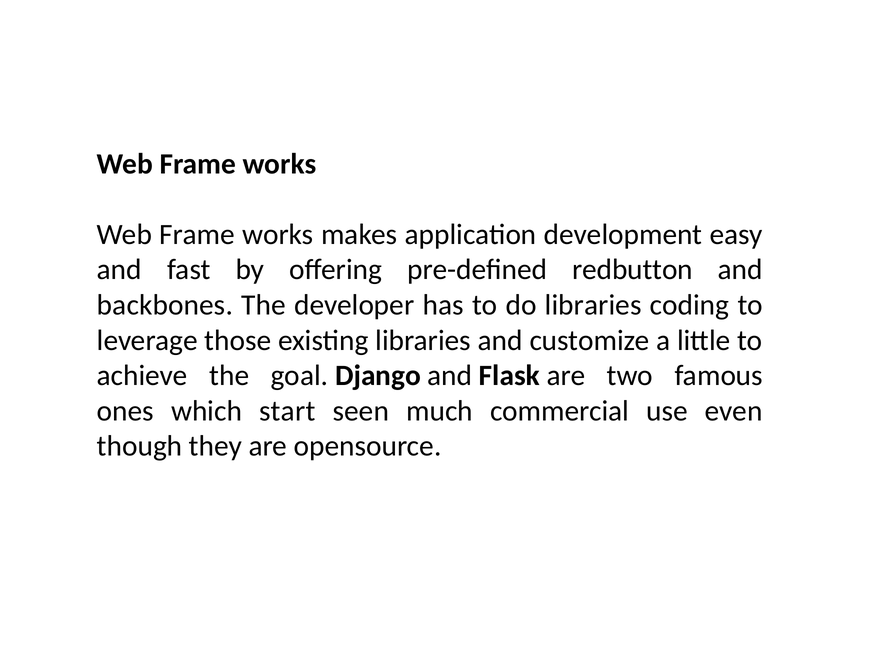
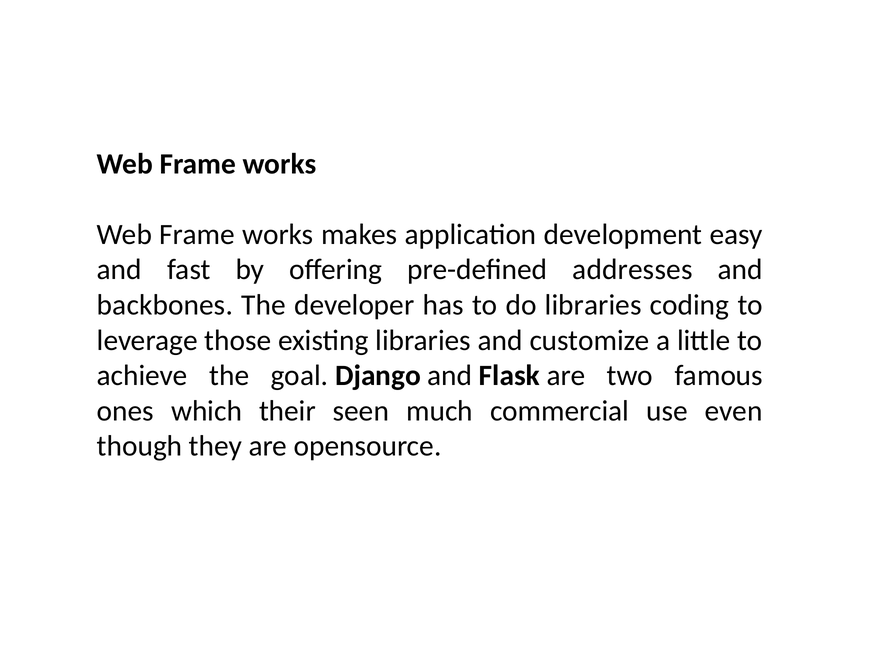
redbutton: redbutton -> addresses (632, 270)
start: start -> their (288, 411)
